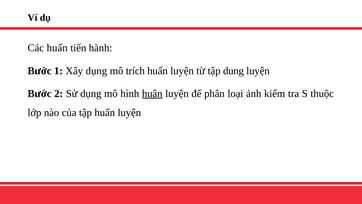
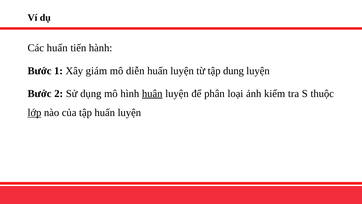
Xây dụng: dụng -> giám (96, 71)
trích: trích -> diễn (135, 71)
lớp underline: none -> present (34, 112)
